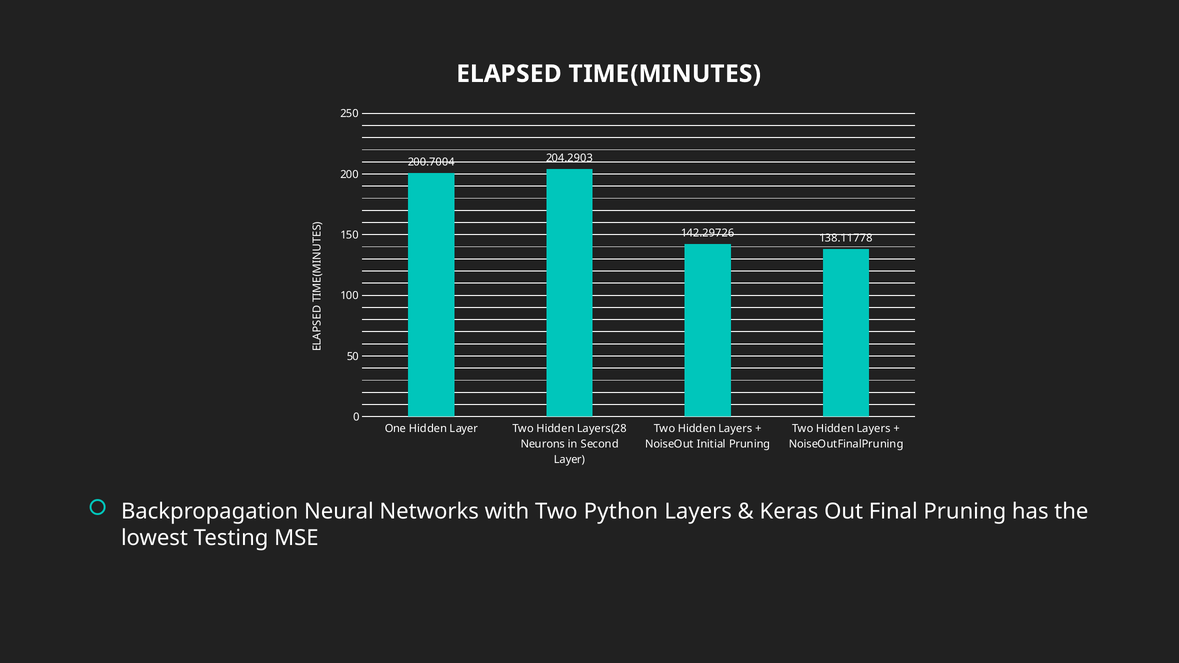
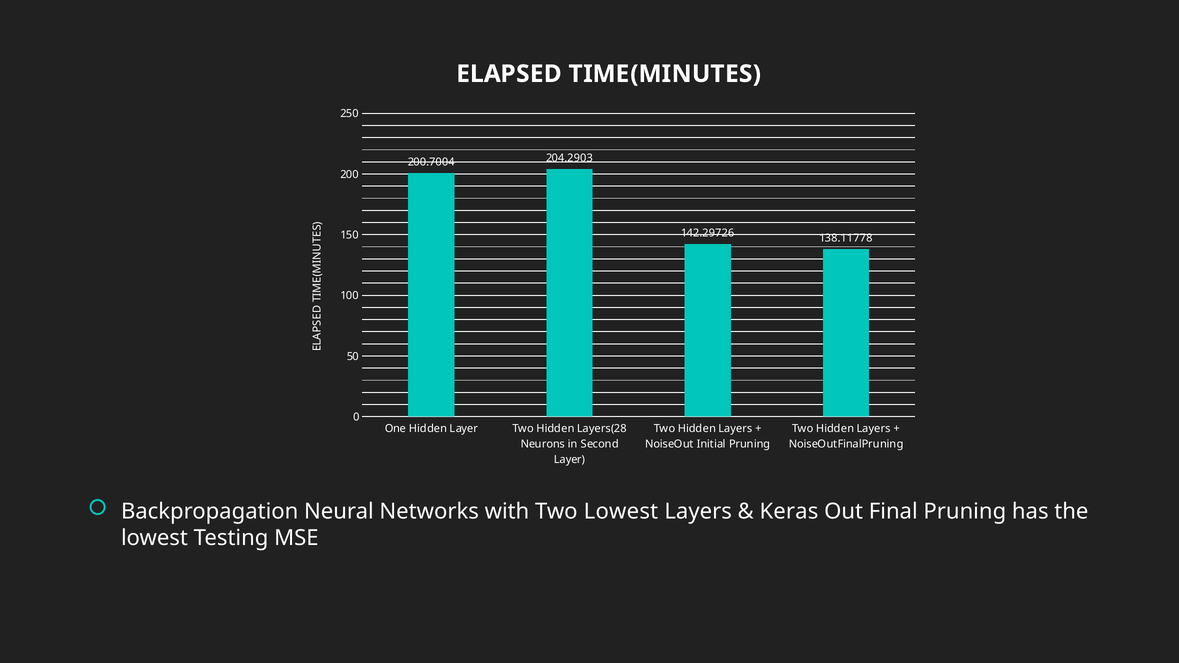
Two Python: Python -> Lowest (621, 512)
